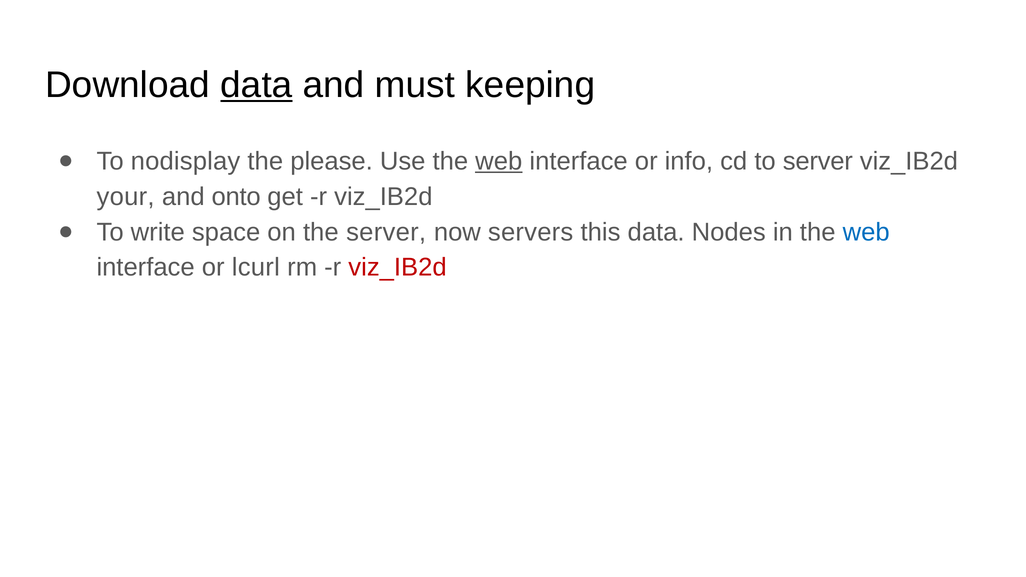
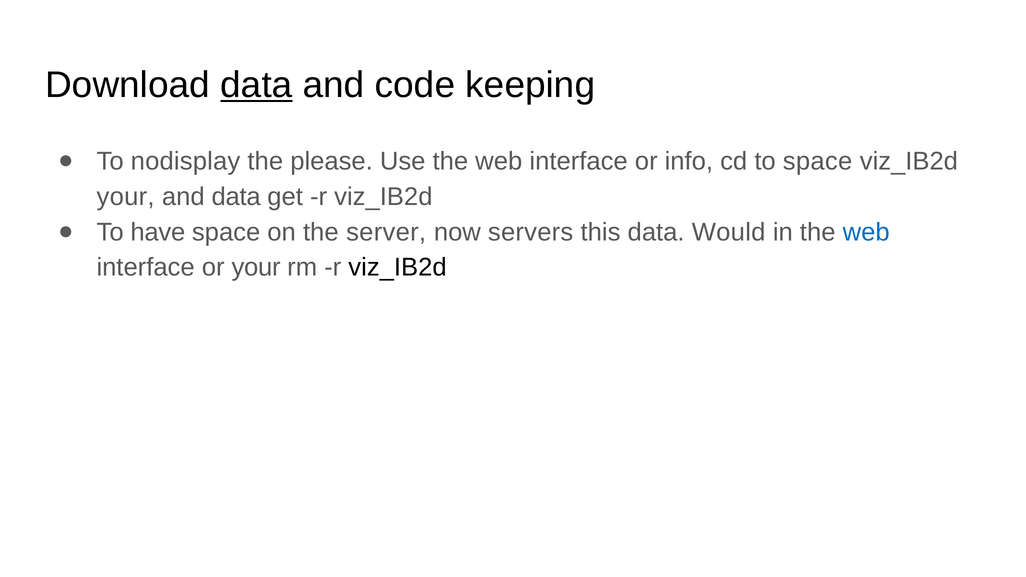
must: must -> code (415, 85)
web underline: present -> none (499, 161)
to server: server -> space (818, 161)
and onto: onto -> data (236, 197)
write: write -> have (158, 232)
Nodes: Nodes -> Would (729, 232)
or lcurl: lcurl -> your (256, 268)
viz_IB2d colour: red -> black (398, 268)
